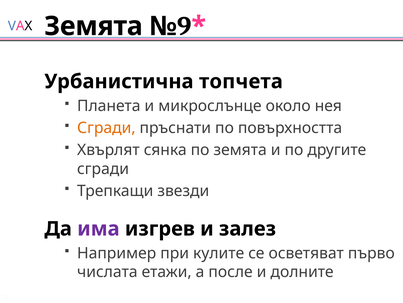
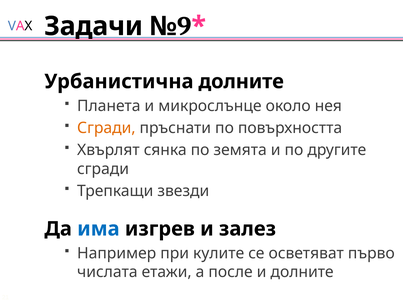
Земята: Земята -> Задачи (94, 26)
Урбанистична топчета: топчета -> долните (241, 81)
има colour: purple -> blue (98, 228)
